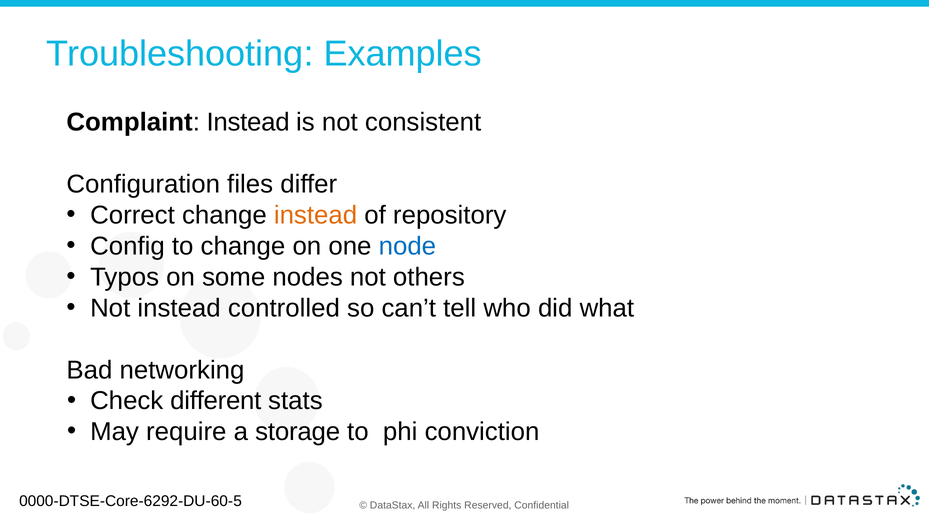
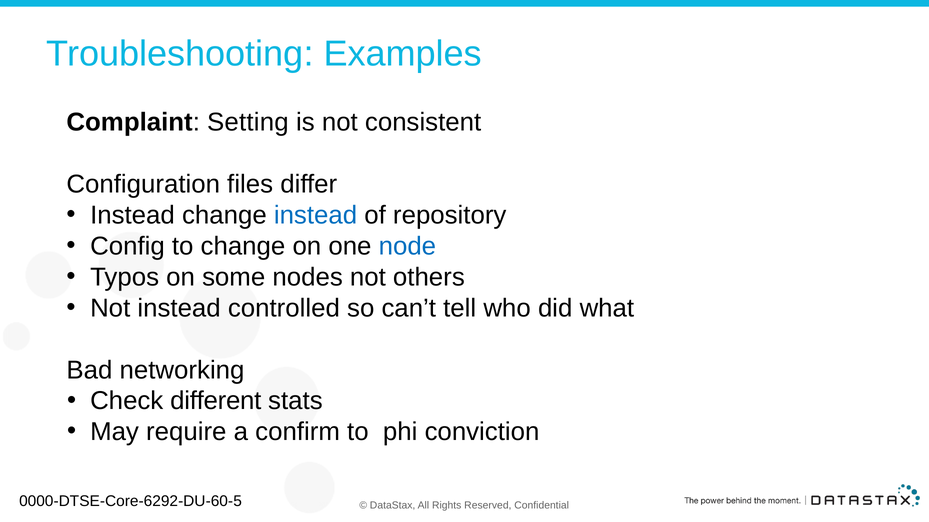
Complaint Instead: Instead -> Setting (248, 123)
Correct: Correct -> Instead (132, 216)
instead colour: orange -> blue (316, 216)
storage: storage -> confirm (298, 432)
